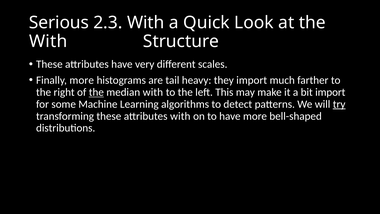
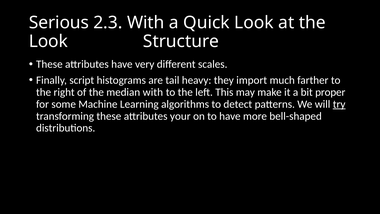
With: With -> Look (48, 41)
Finally more: more -> script (82, 80)
the underline: present -> none (96, 92)
bit import: import -> proper (330, 92)
attributes with: with -> your (180, 116)
